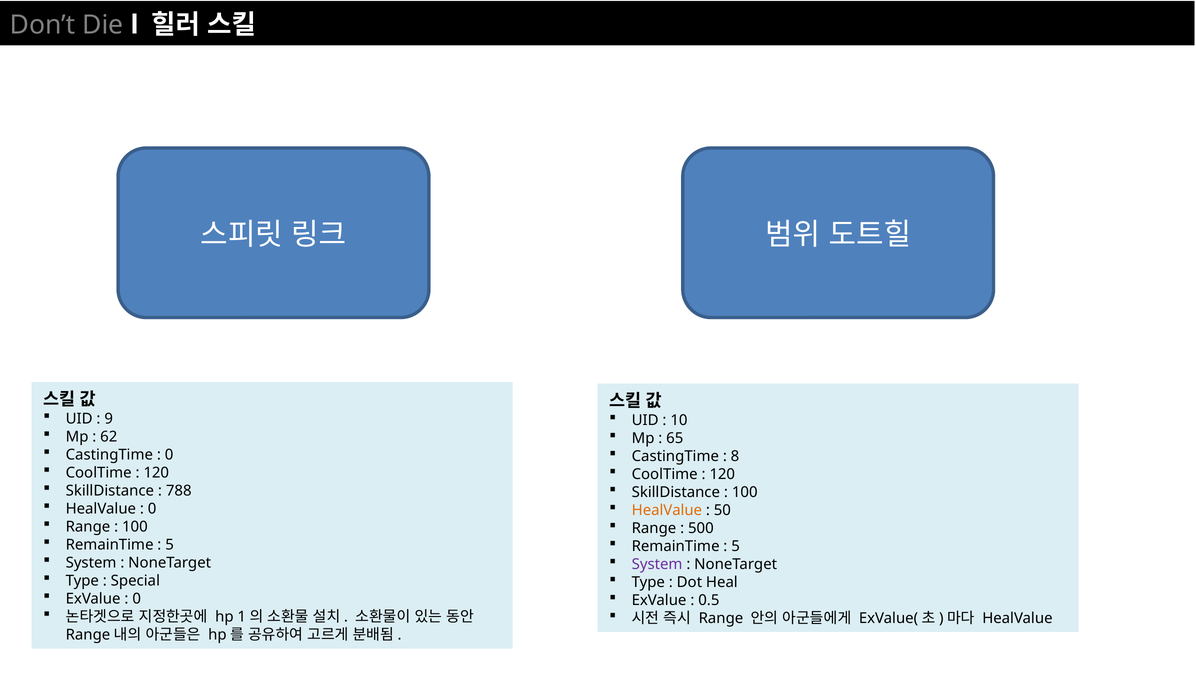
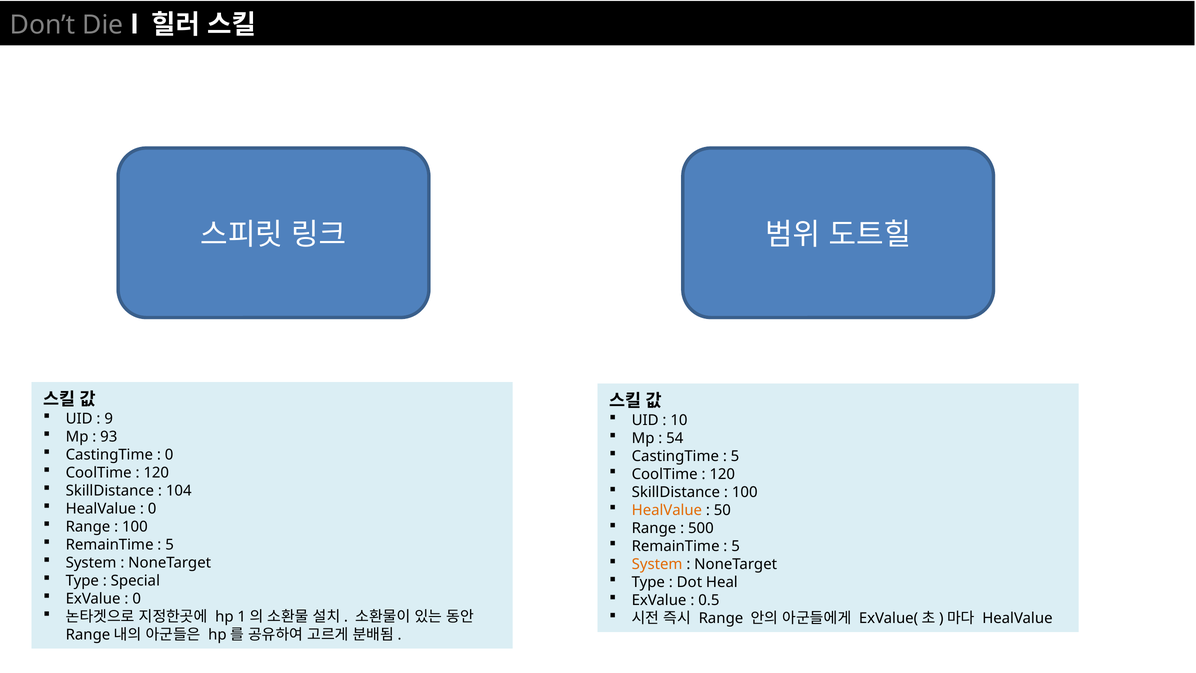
62: 62 -> 93 (109, 437)
65: 65 -> 54 (675, 438)
8: 8 -> 5 (735, 456)
788: 788 -> 104 (179, 491)
System colour: purple -> orange (657, 564)
